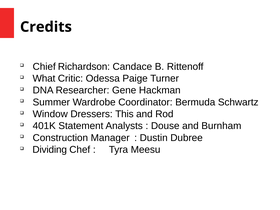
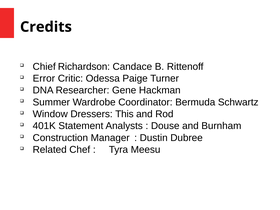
What: What -> Error (44, 78)
Dividing: Dividing -> Related (50, 150)
